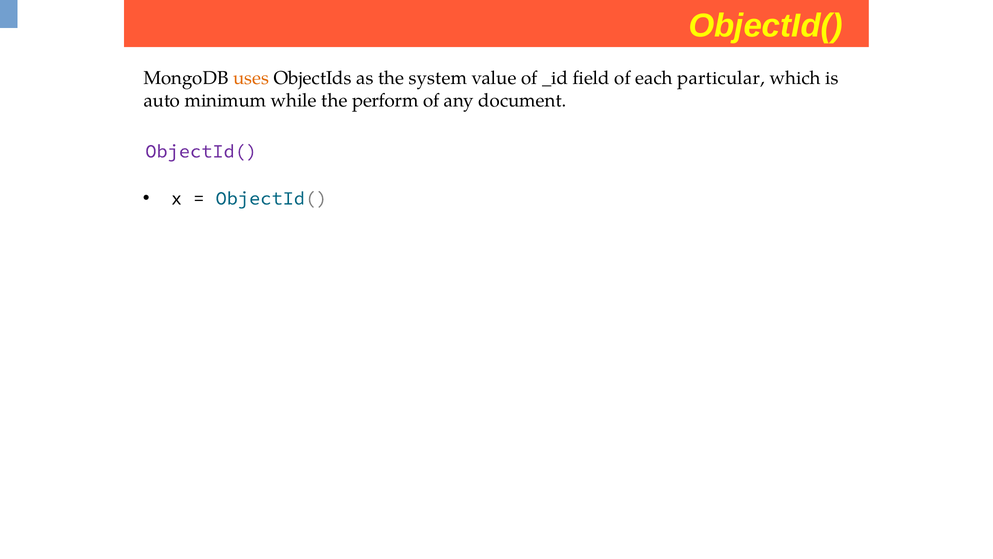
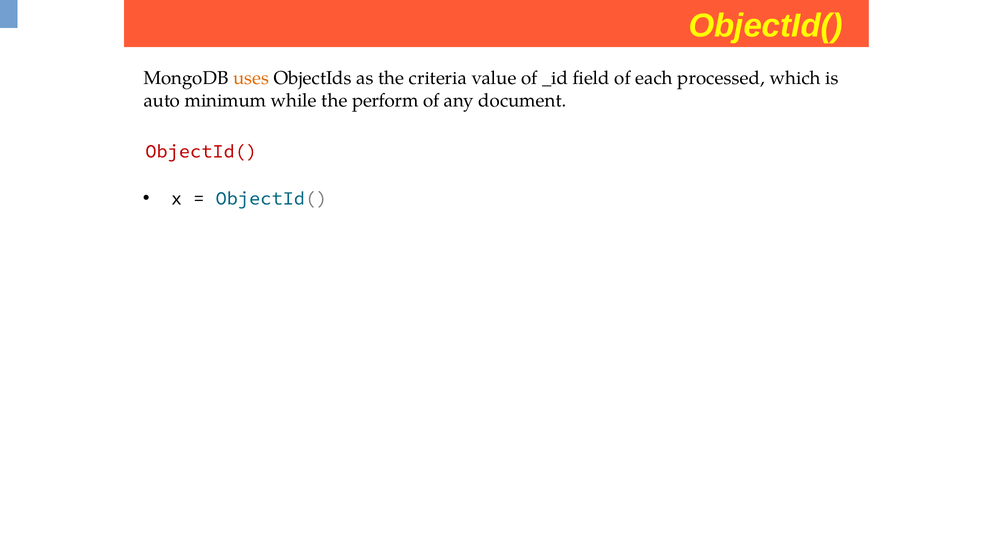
system: system -> criteria (438, 78)
particular: particular -> processed (721, 78)
ObjectId( colour: purple -> red (201, 151)
